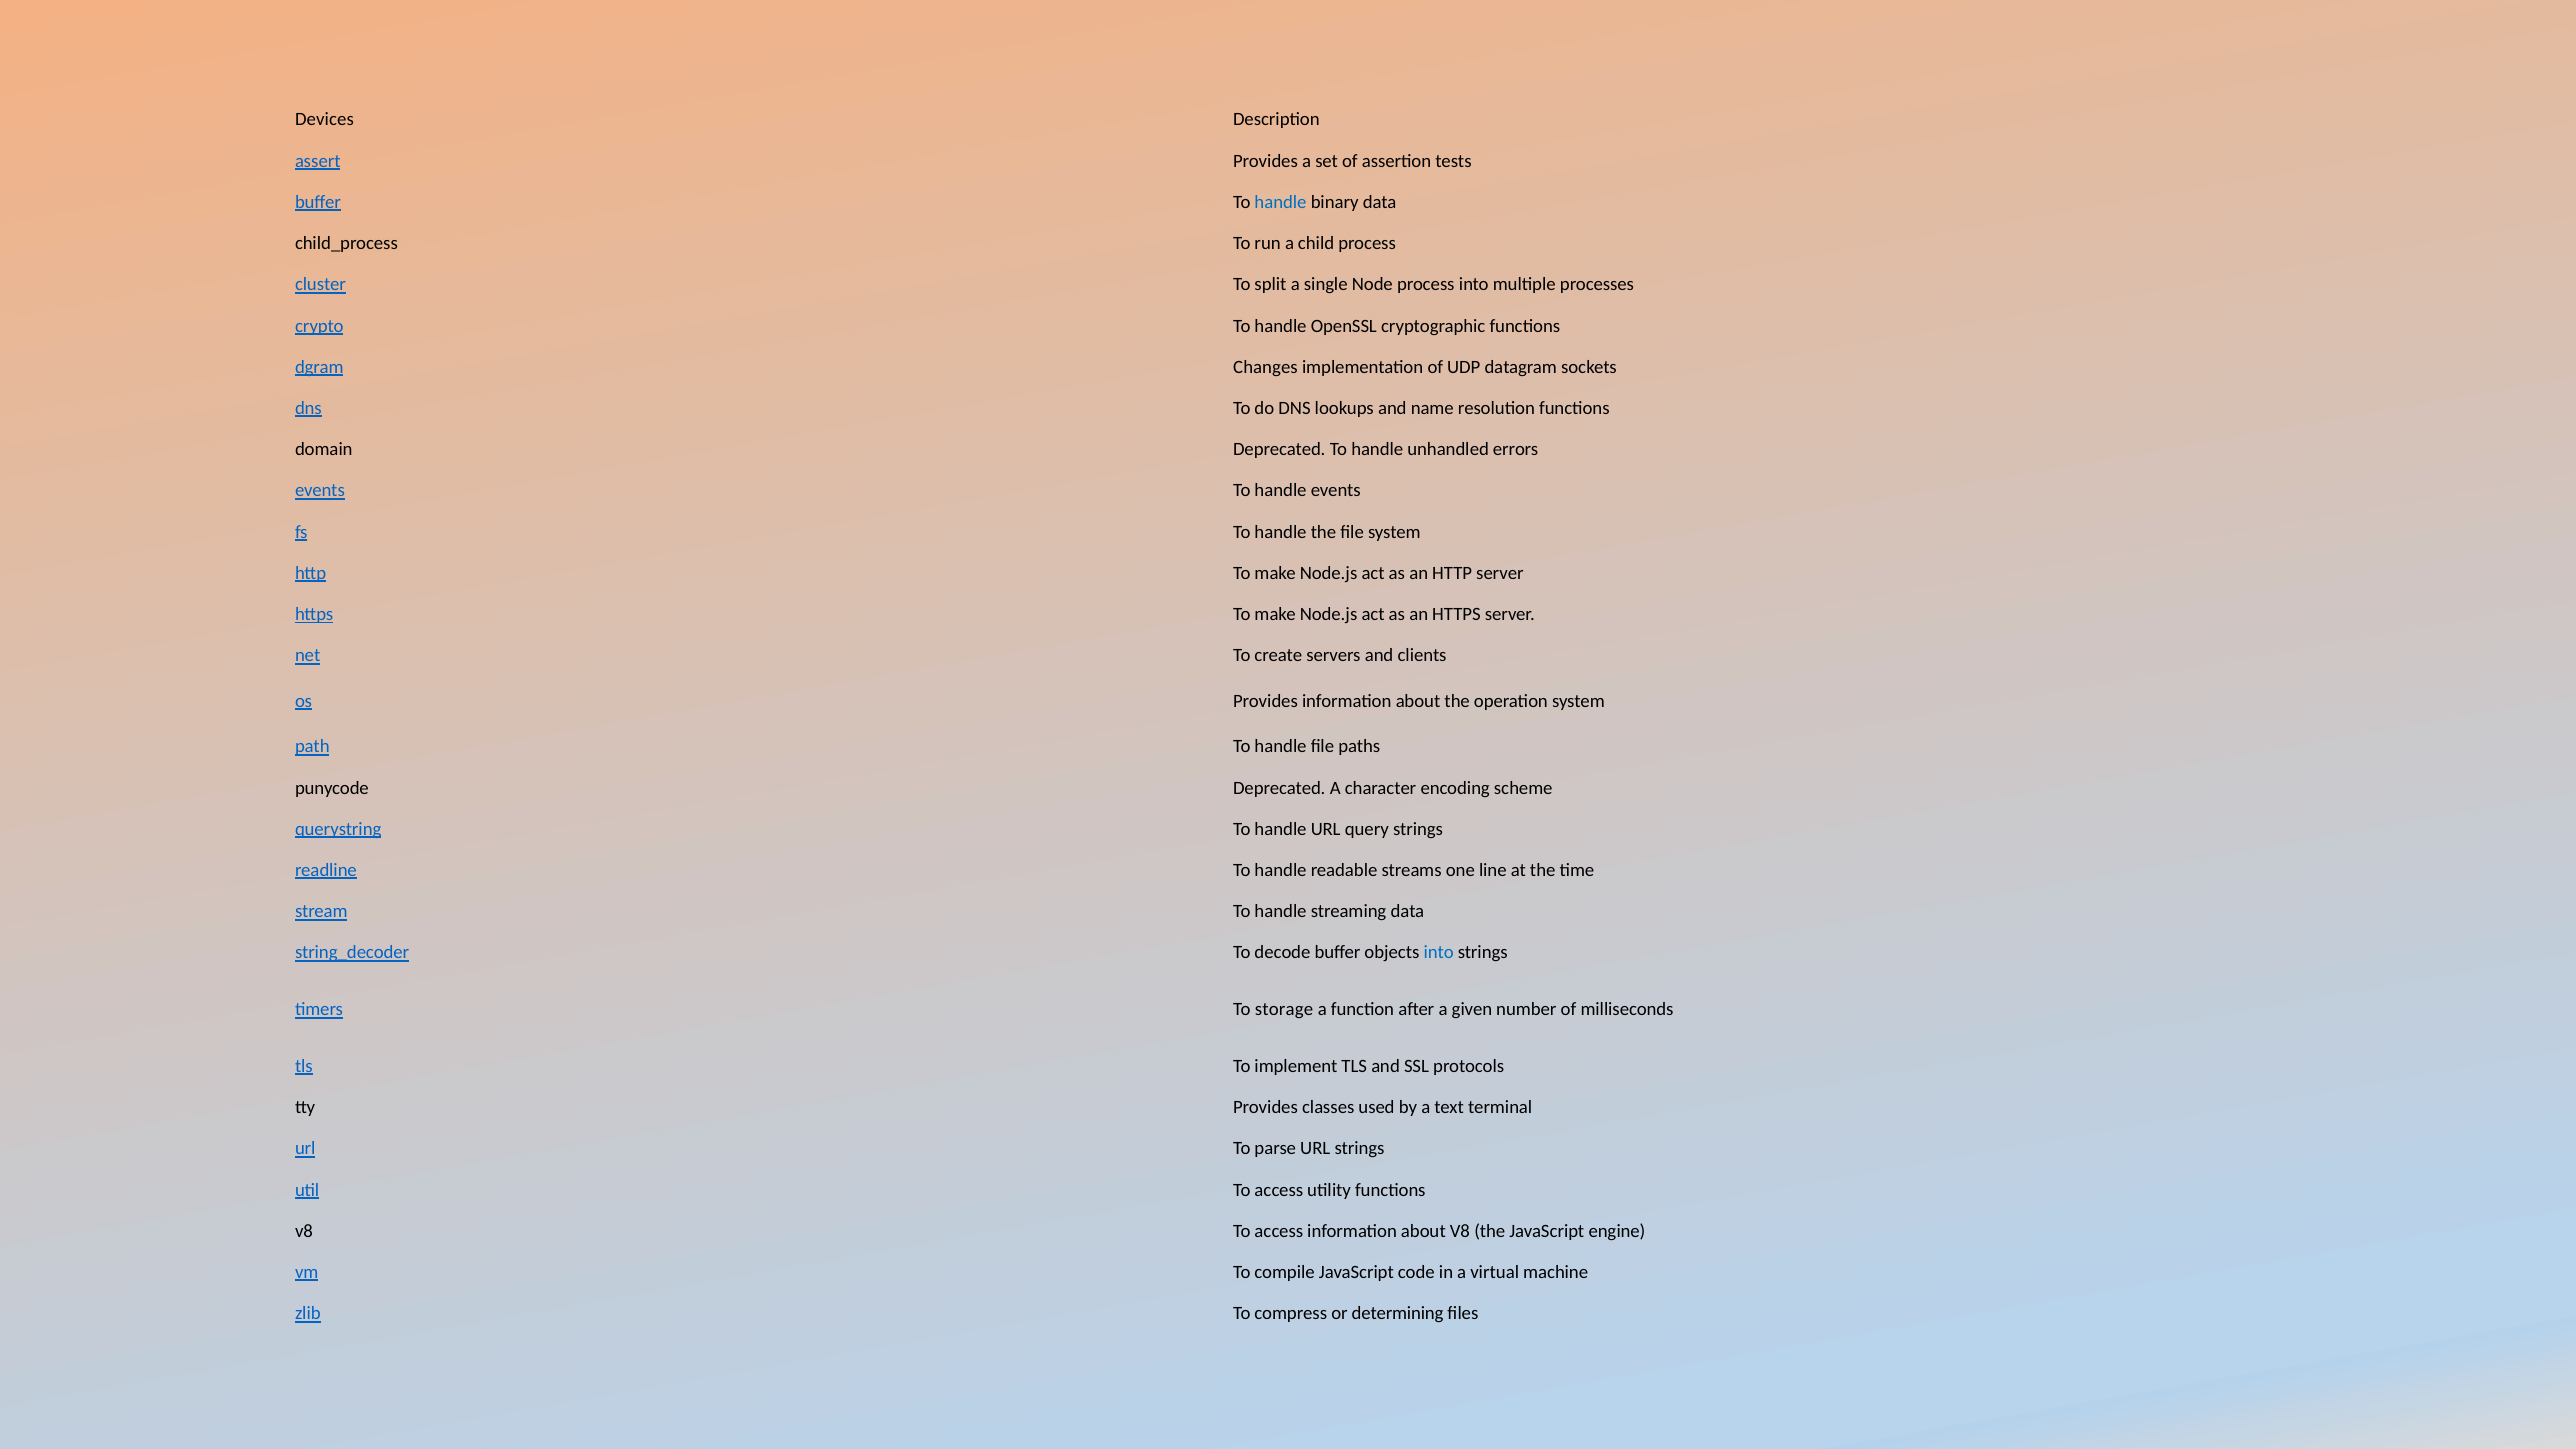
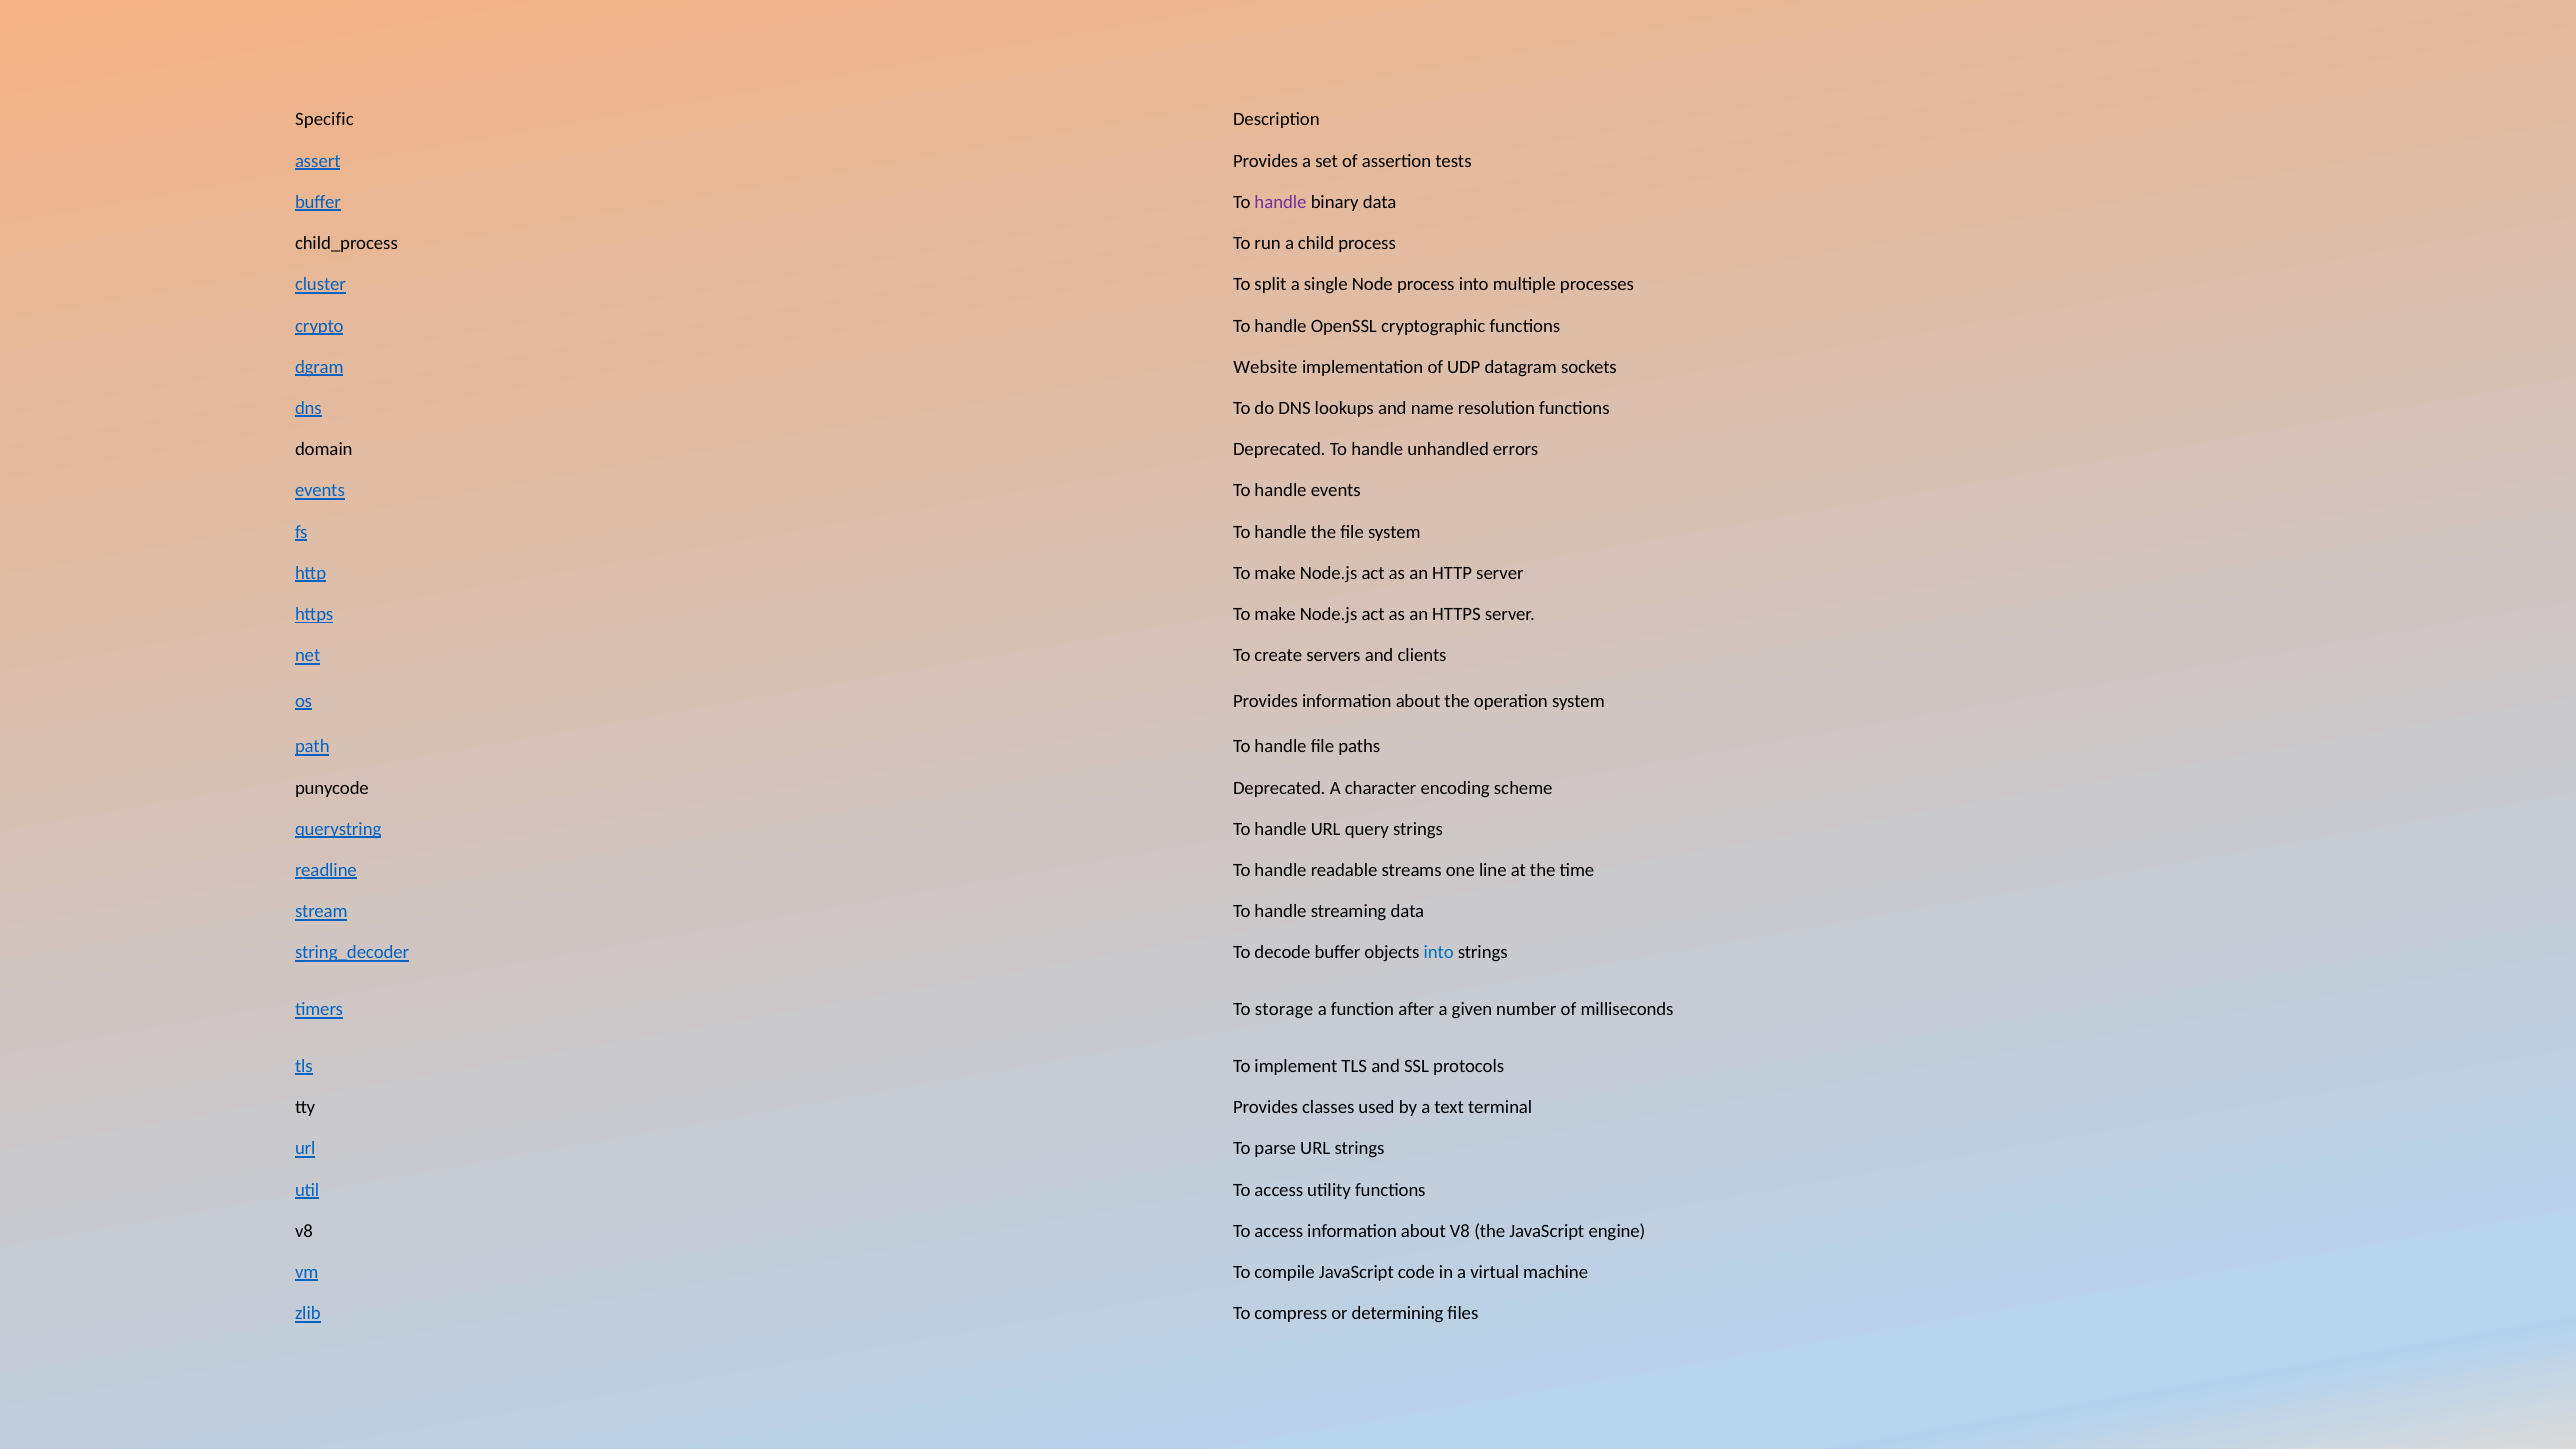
Devices: Devices -> Specific (324, 120)
handle colour: blue -> purple (1281, 202)
Changes: Changes -> Website (1265, 367)
